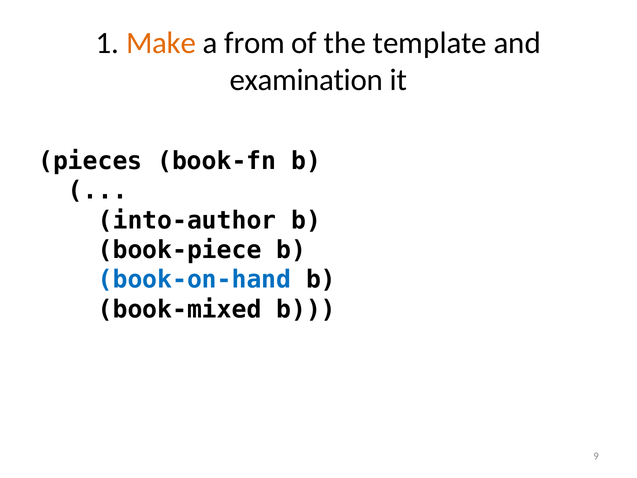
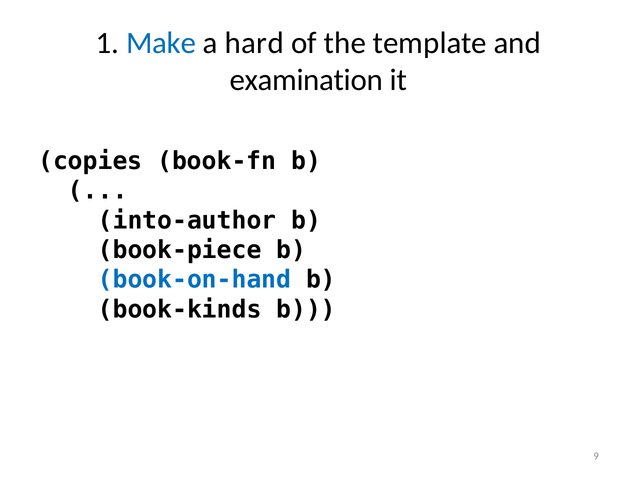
Make colour: orange -> blue (161, 43)
from: from -> hard (254, 43)
pieces: pieces -> copies (90, 161)
book-mixed: book-mixed -> book-kinds (180, 309)
